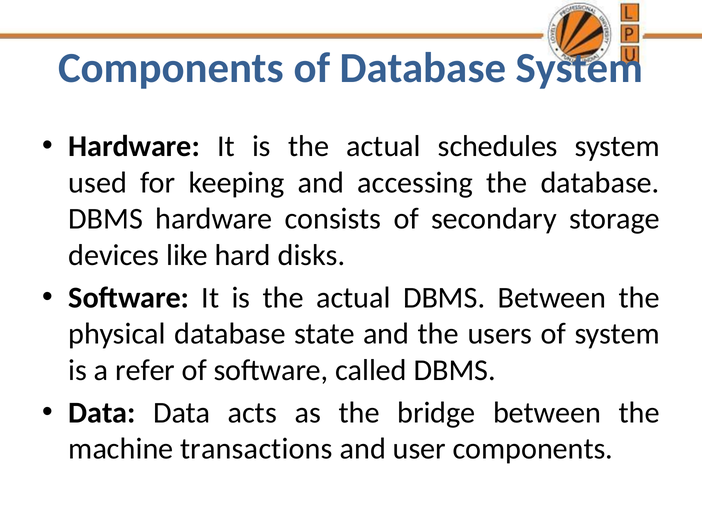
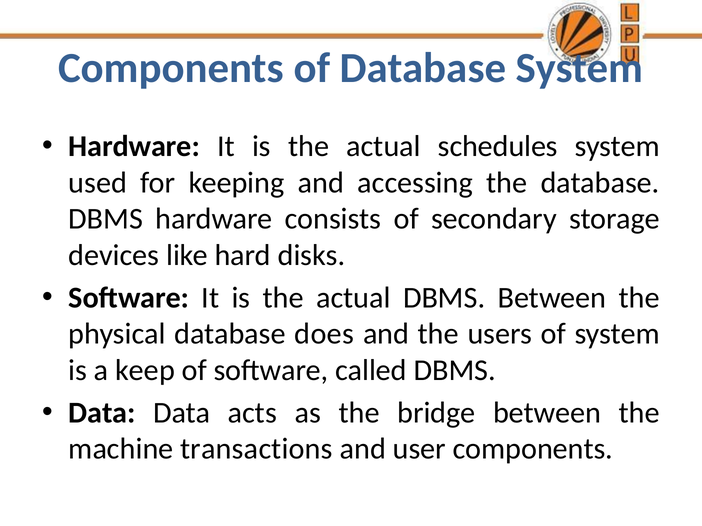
state: state -> does (324, 334)
refer: refer -> keep (145, 371)
